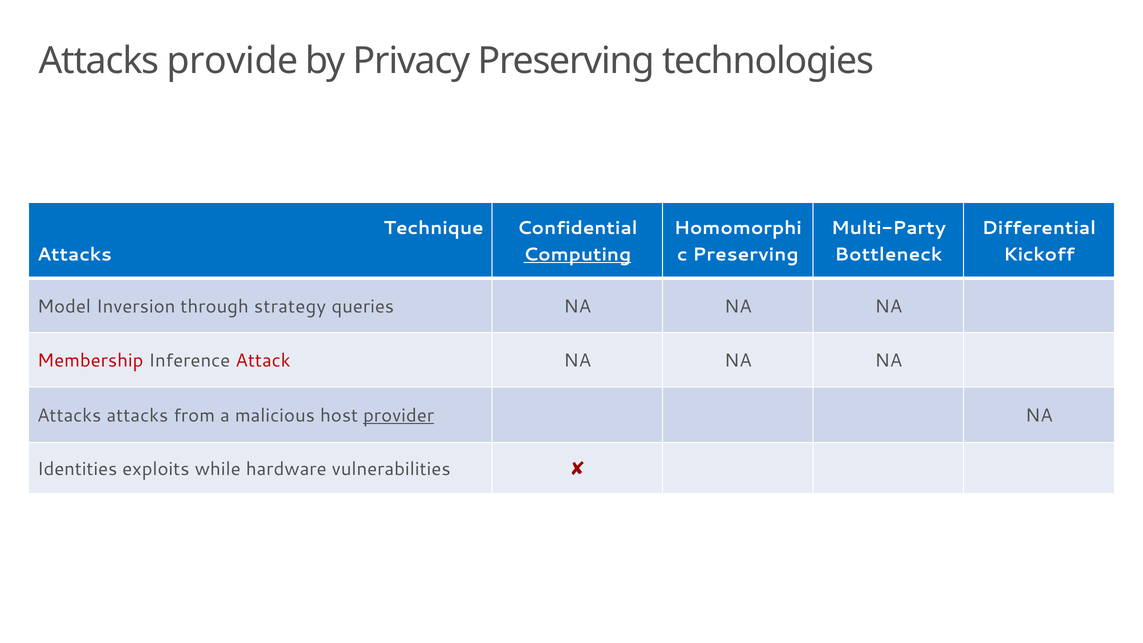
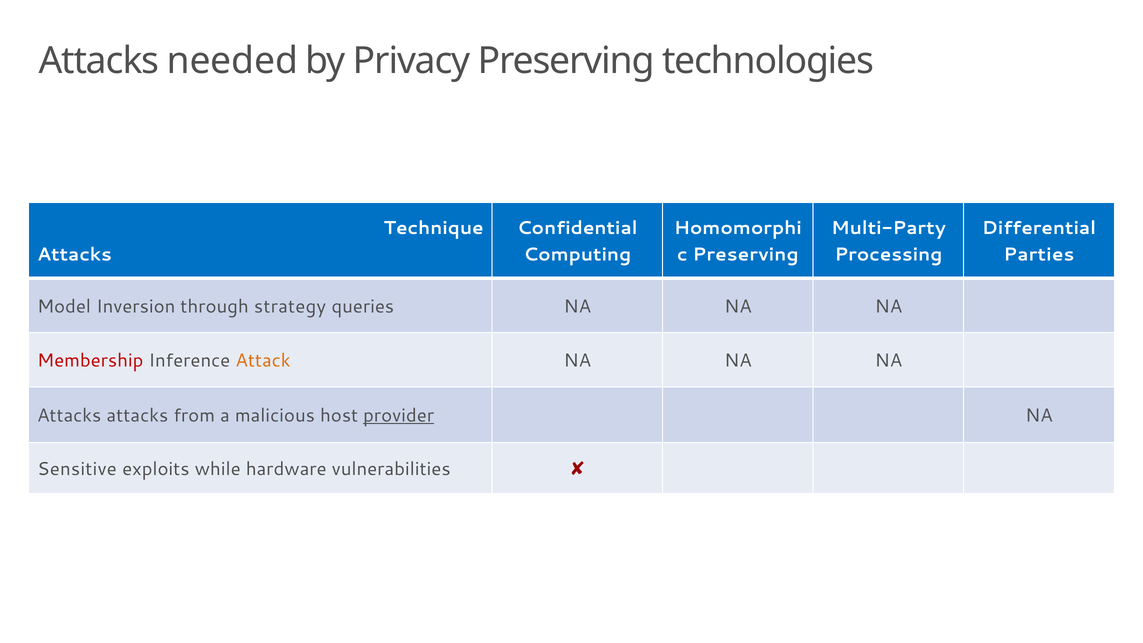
provide: provide -> needed (232, 61)
Computing underline: present -> none (577, 254)
Bottleneck: Bottleneck -> Processing (888, 254)
Kickoff: Kickoff -> Parties (1039, 254)
Attack colour: red -> orange (263, 361)
Identities: Identities -> Sensitive (77, 469)
